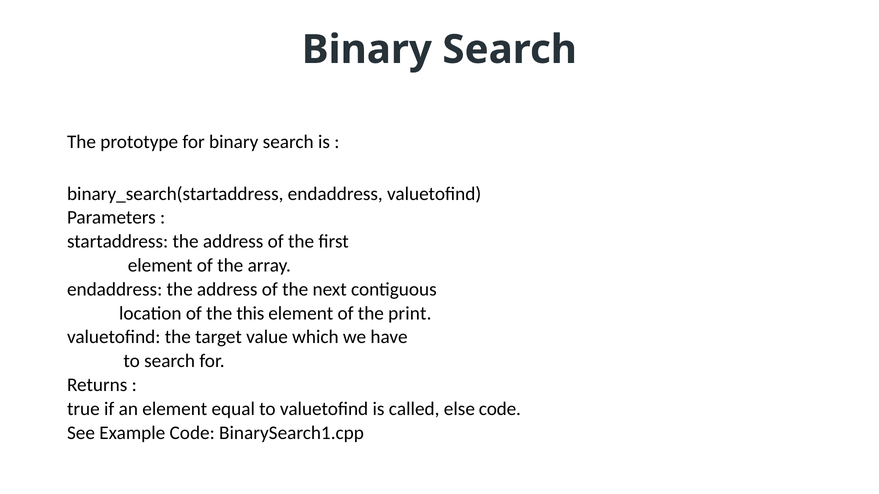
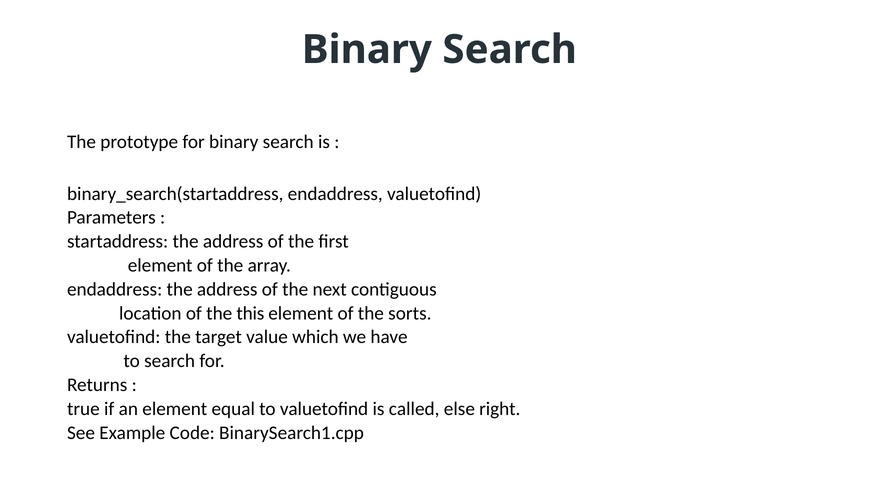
print: print -> sorts (410, 314)
else code: code -> right (500, 409)
